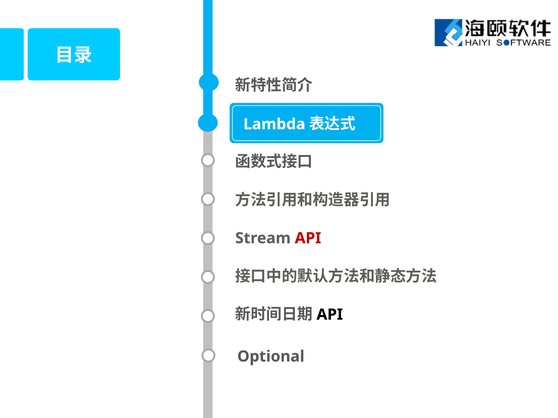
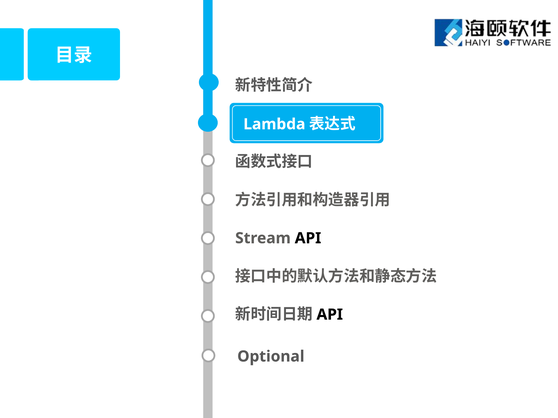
API colour: red -> black (308, 238)
